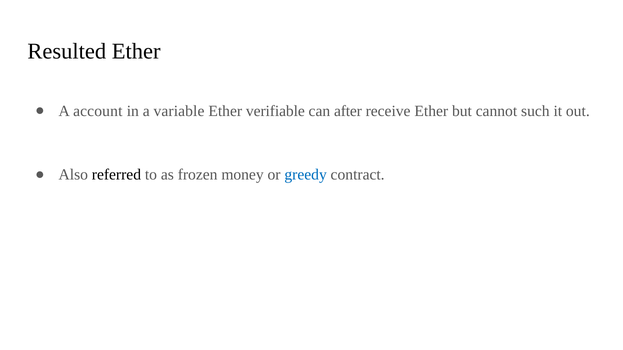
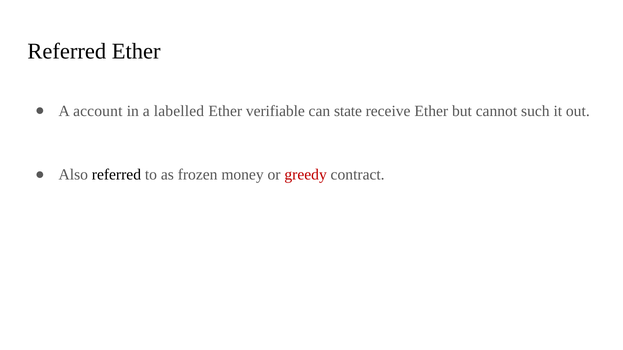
Resulted: Resulted -> Referred (67, 52)
variable: variable -> labelled (179, 111)
after: after -> state (348, 111)
greedy colour: blue -> red (306, 175)
